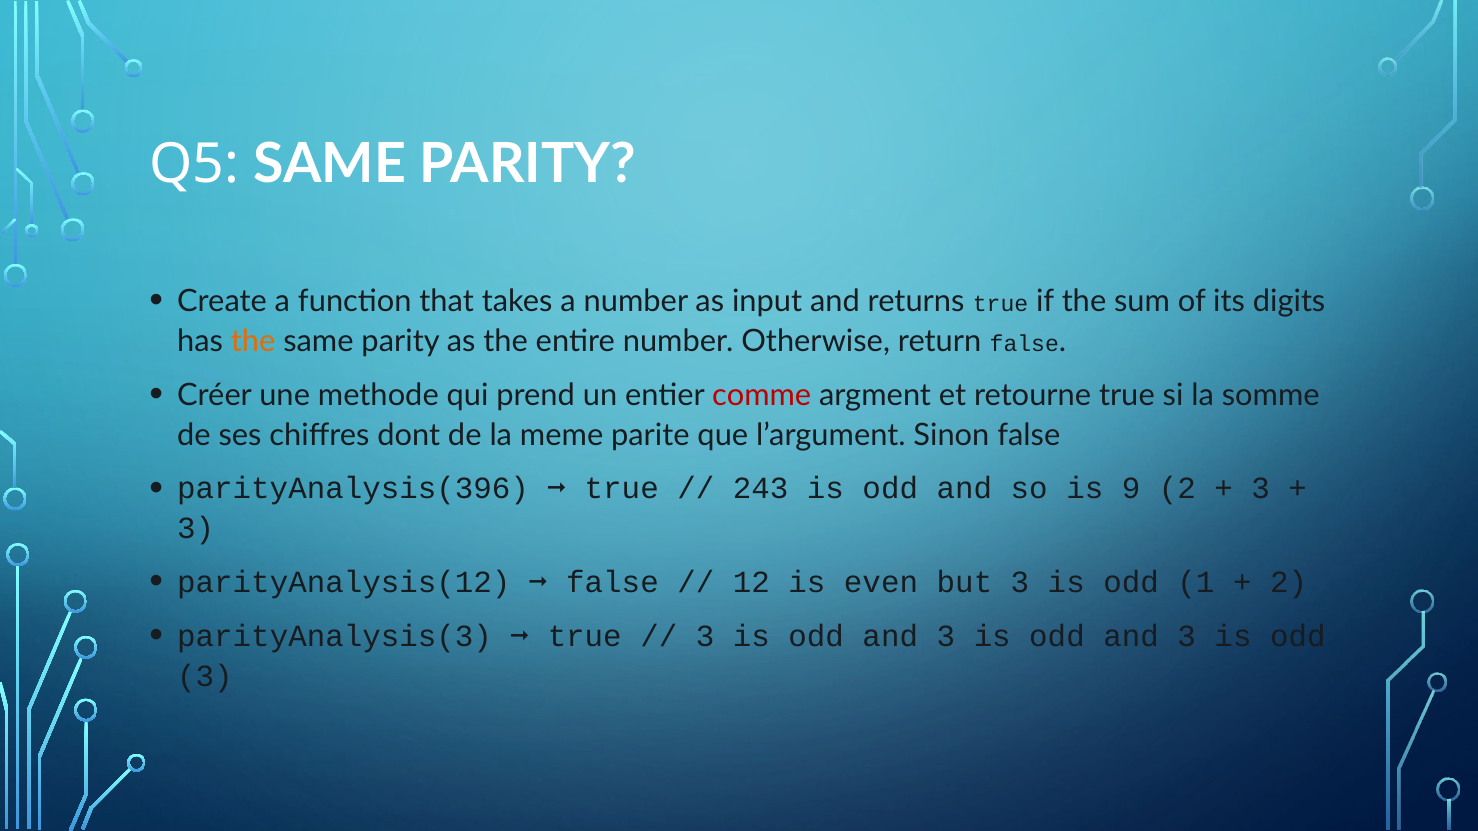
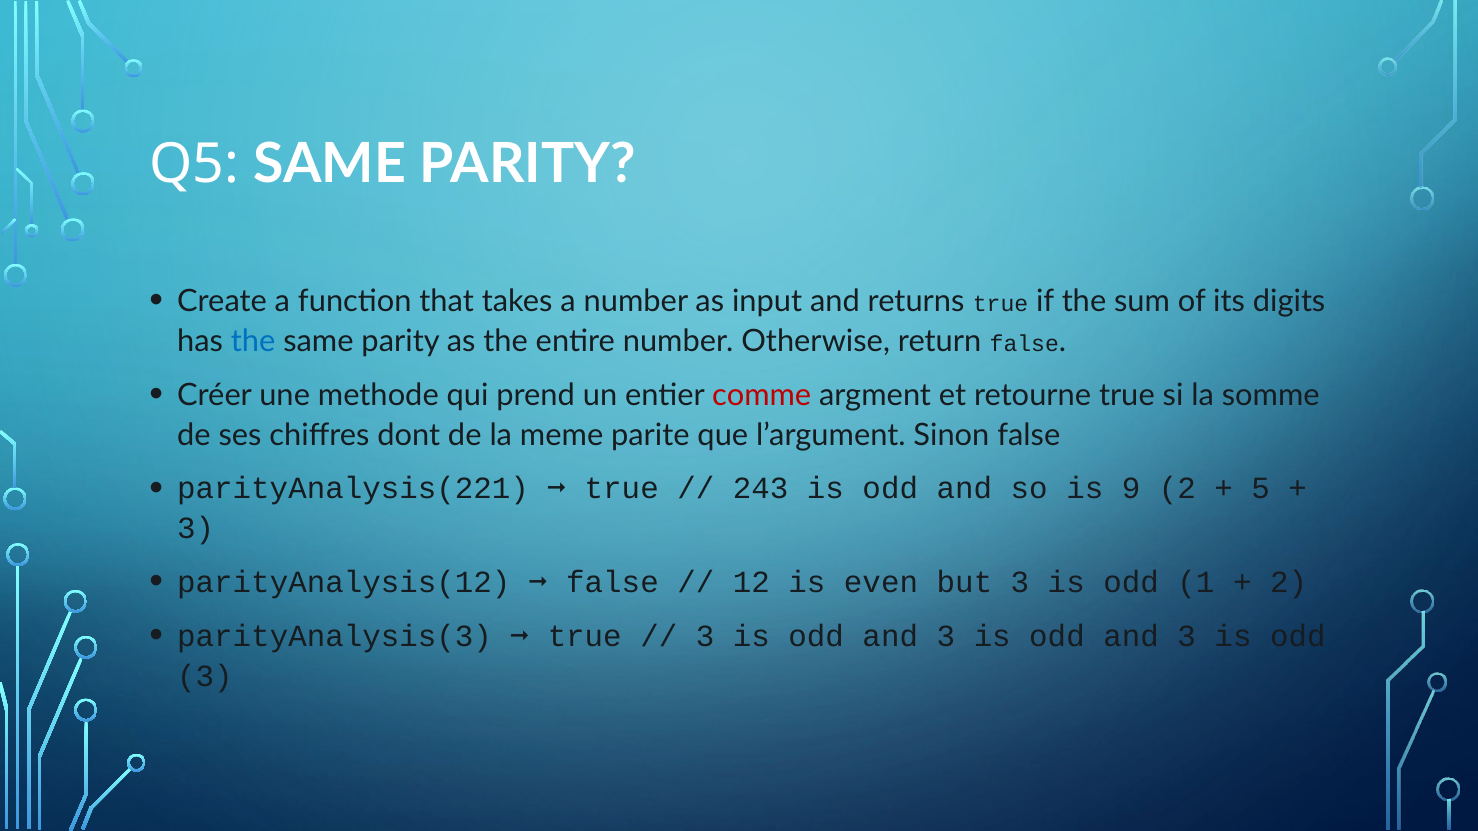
the colour: orange -> blue (253, 342)
parityAnalysis(396: parityAnalysis(396 -> parityAnalysis(221 (353, 489)
3: 3 -> 5 (1261, 489)
